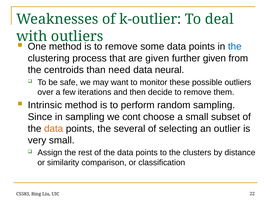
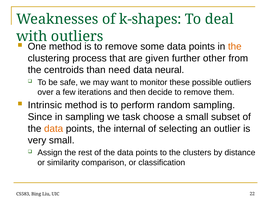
k-outlier: k-outlier -> k-shapes (150, 19)
the colour: blue -> orange (235, 47)
further given: given -> other (214, 58)
cont: cont -> task (131, 117)
several: several -> internal (130, 129)
